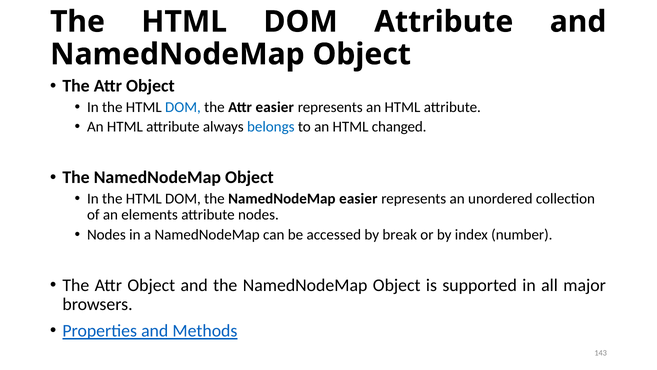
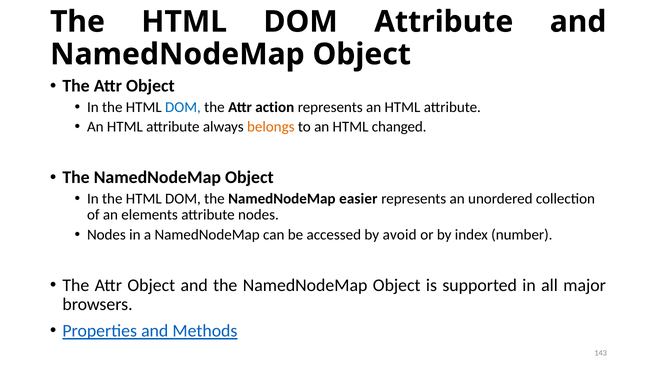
Attr easier: easier -> action (275, 107)
belongs colour: blue -> orange (271, 127)
break: break -> avoid (400, 234)
